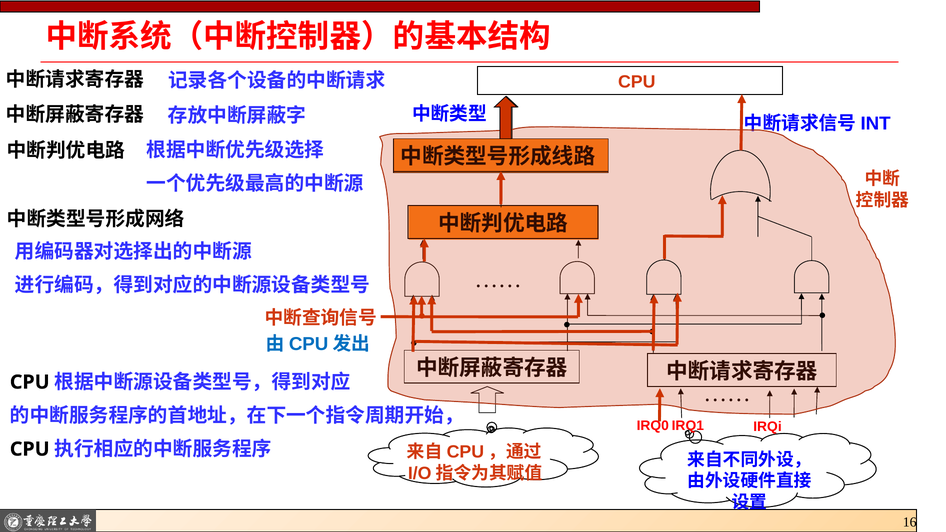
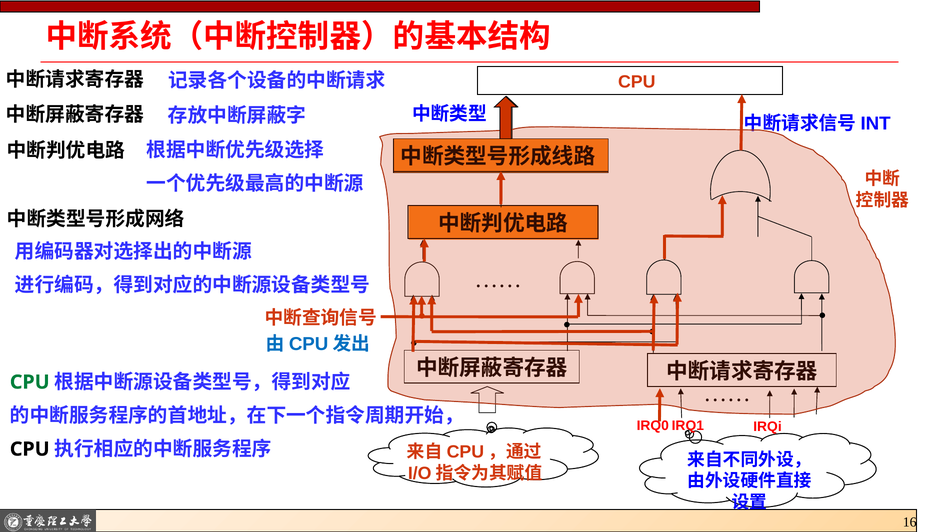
CPU colour: black -> green (30, 382)
